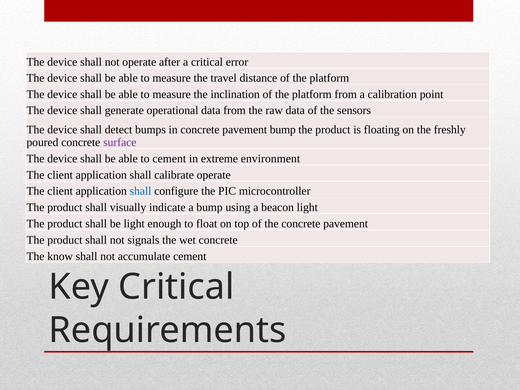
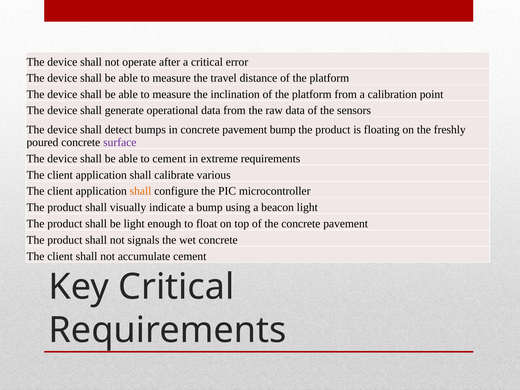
extreme environment: environment -> requirements (271, 159)
calibrate operate: operate -> various (214, 175)
shall colour: blue -> orange (141, 191)
know: know -> client (60, 256)
